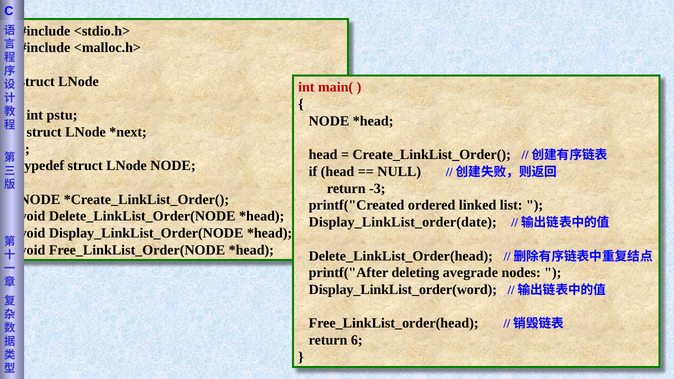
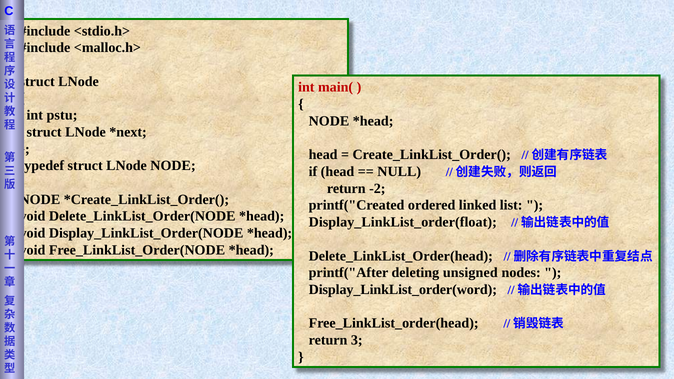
-3: -3 -> -2 (377, 189)
Display_LinkList_order(date: Display_LinkList_order(date -> Display_LinkList_order(float (403, 222)
avegrade: avegrade -> unsigned (470, 273)
6: 6 -> 3 (357, 340)
